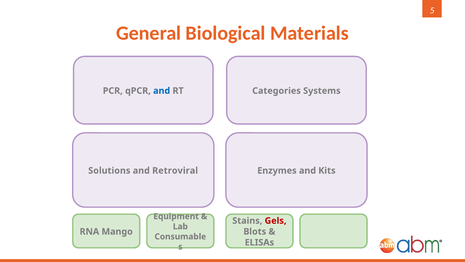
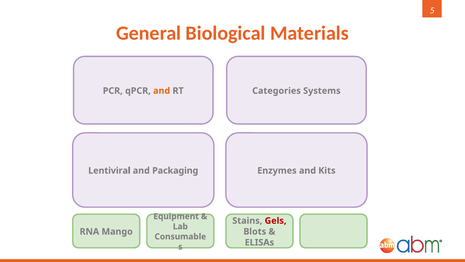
and colour: blue -> orange (162, 91)
Solutions: Solutions -> Lentiviral (109, 170)
Retroviral: Retroviral -> Packaging (175, 170)
